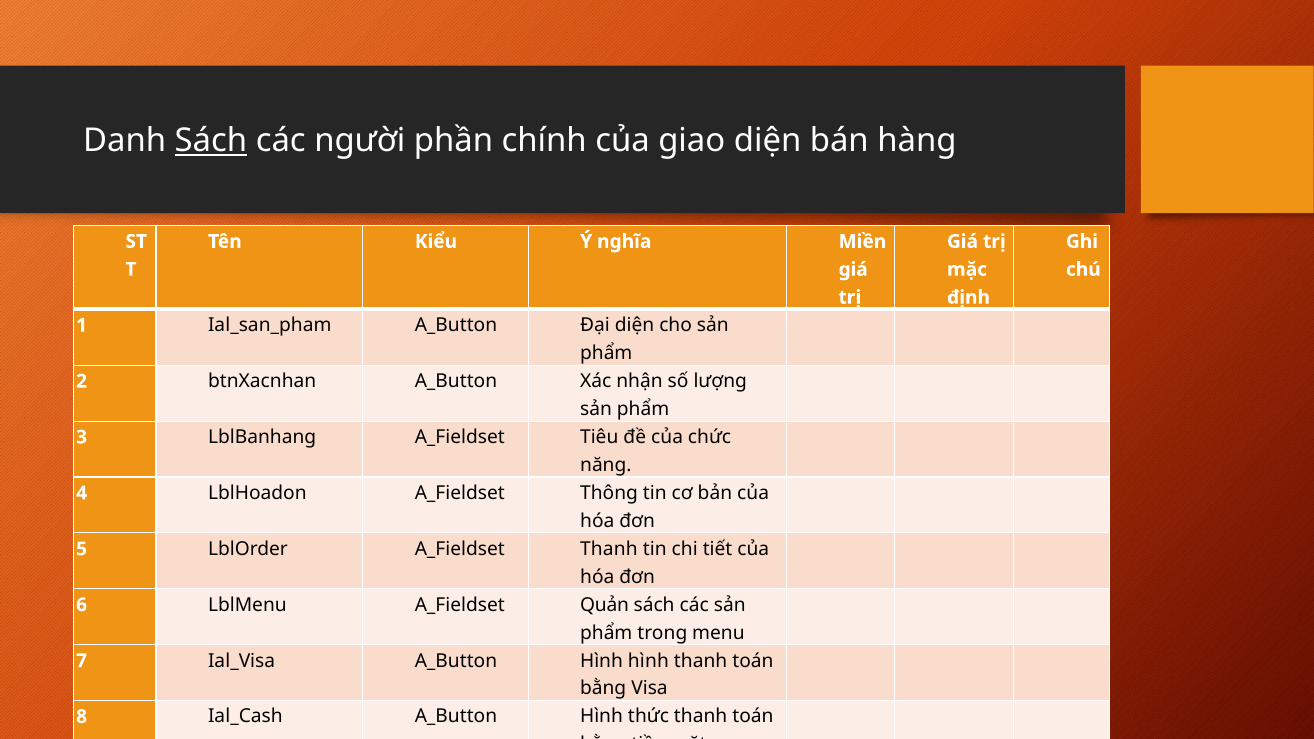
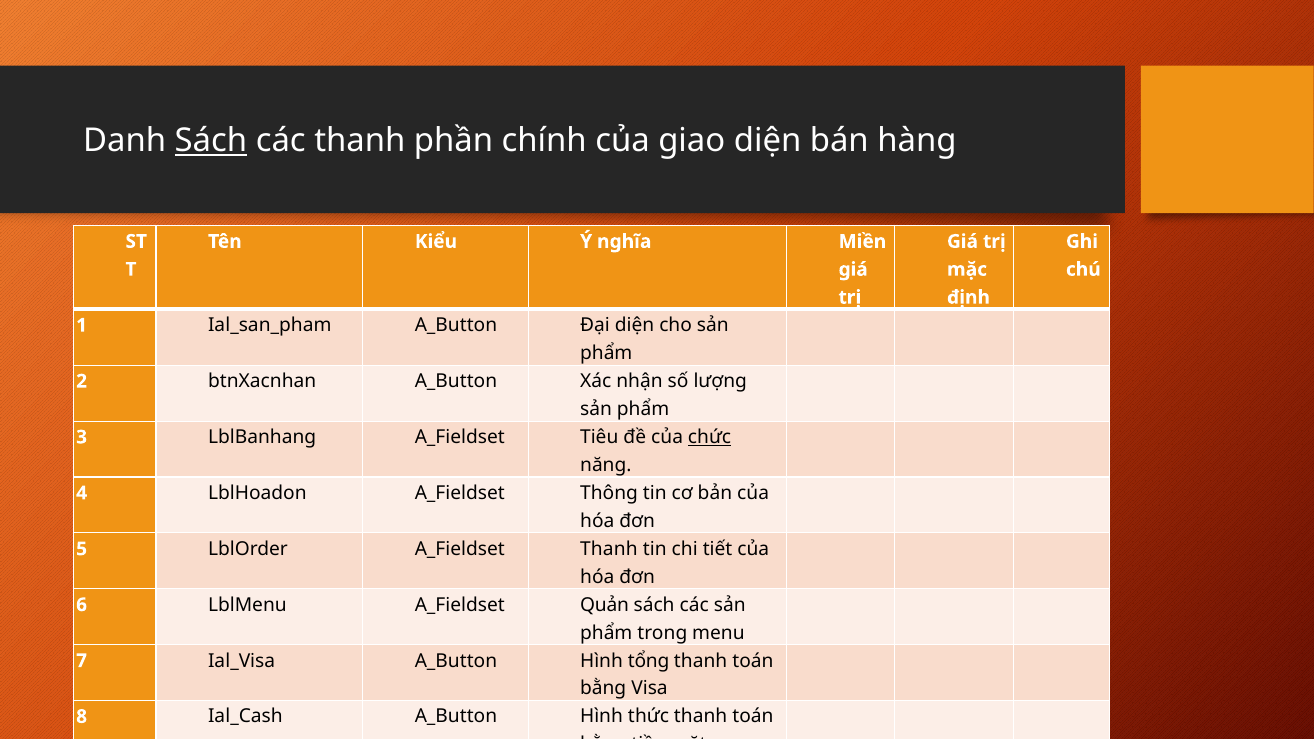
các người: người -> thanh (360, 141)
chức underline: none -> present (710, 437)
Hình hình: hình -> tổng (649, 661)
